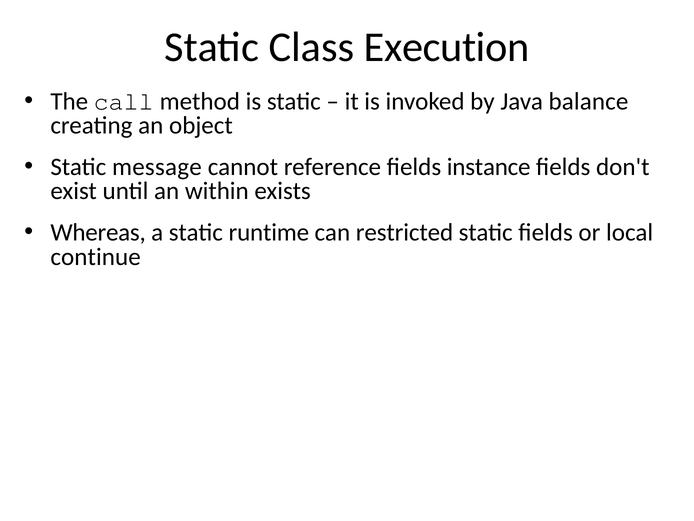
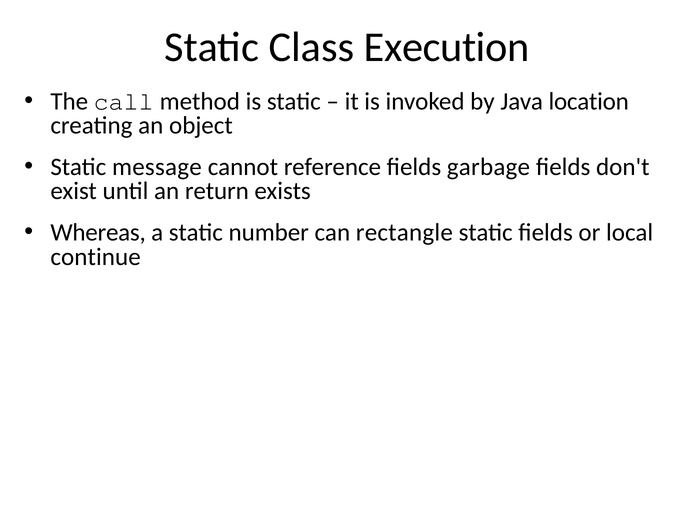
balance: balance -> location (589, 101)
instance: instance -> garbage (488, 167)
within: within -> return (217, 191)
runtime: runtime -> number (269, 232)
restricted: restricted -> rectangle (404, 232)
